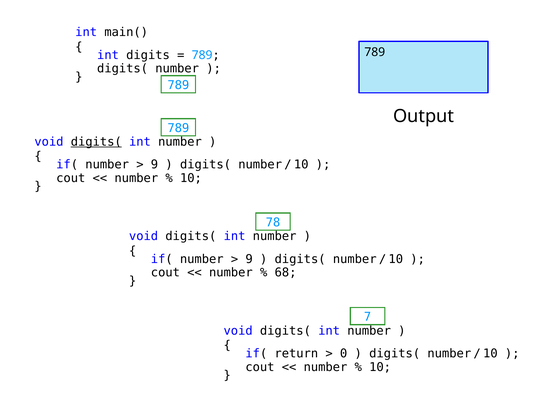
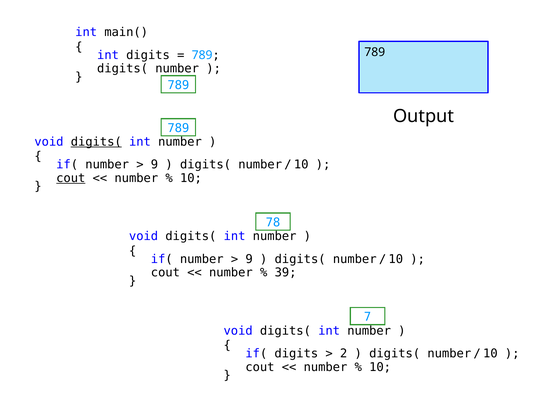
cout underline: none -> present (71, 178)
68: 68 -> 39 (286, 273)
if( return: return -> digits (296, 354)
0: 0 -> 2 (344, 354)
